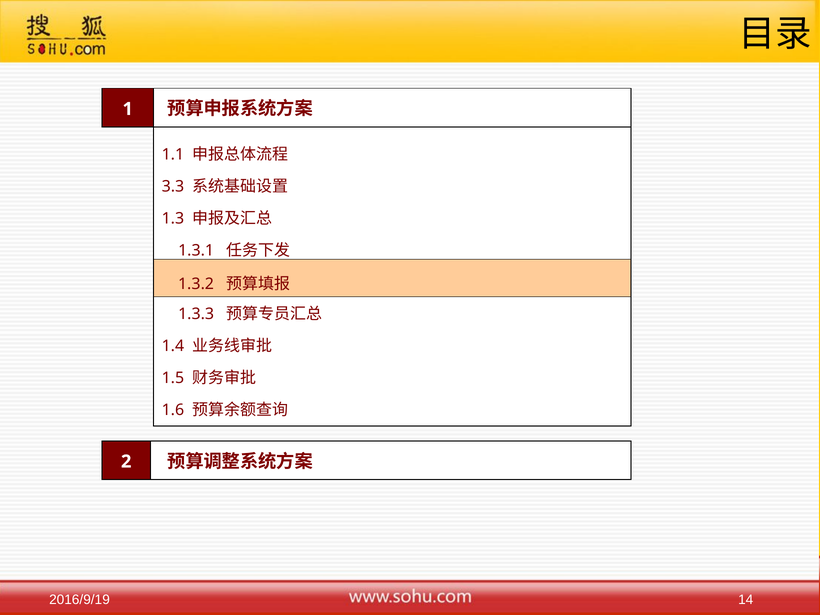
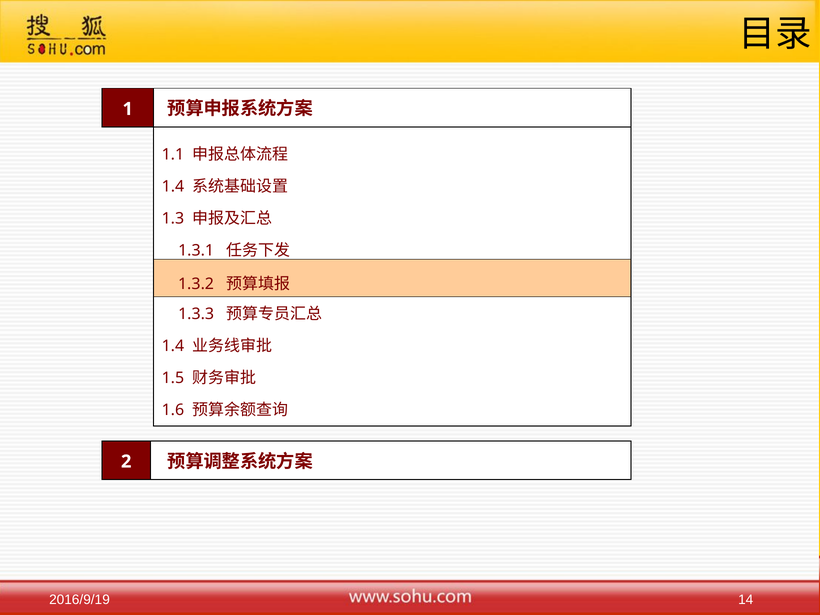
3.3: 3.3 -> 1.4 (173, 187)
